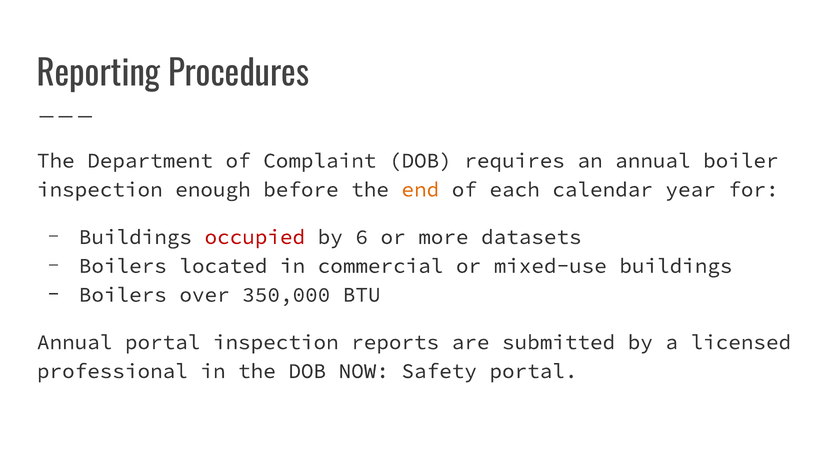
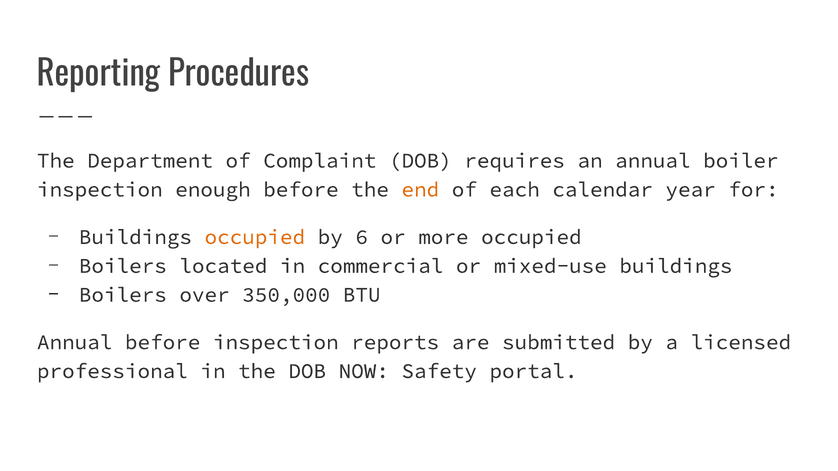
occupied colour: red -> orange (255, 237)
more datasets: datasets -> occupied (531, 237)
Annual portal: portal -> before (163, 343)
